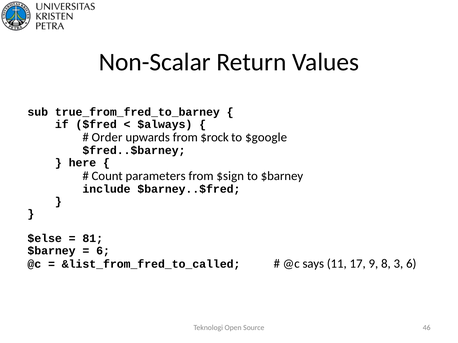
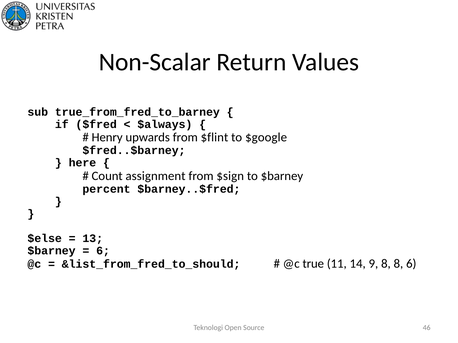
Order: Order -> Henry (107, 138)
$rock: $rock -> $flint (214, 138)
parameters: parameters -> assignment (156, 176)
include: include -> percent (106, 189)
81: 81 -> 13 (93, 239)
&list_from_fred_to_called: &list_from_fred_to_called -> &list_from_fred_to_should (151, 264)
says: says -> true (313, 264)
17: 17 -> 14 (358, 264)
8 3: 3 -> 8 (398, 264)
